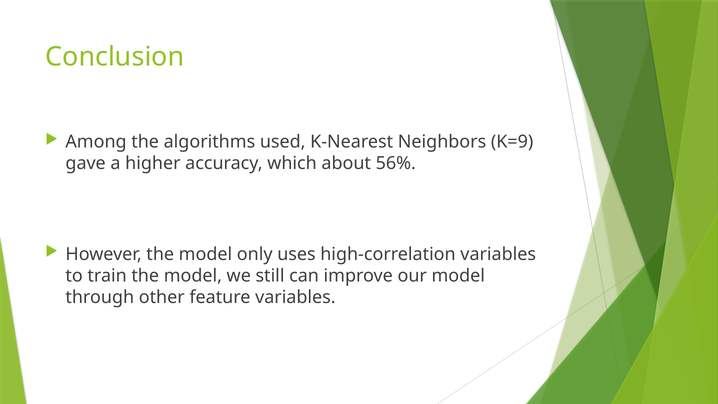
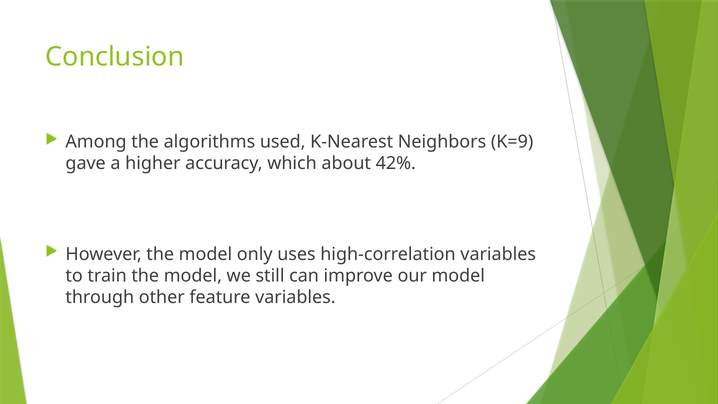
56%: 56% -> 42% (396, 164)
